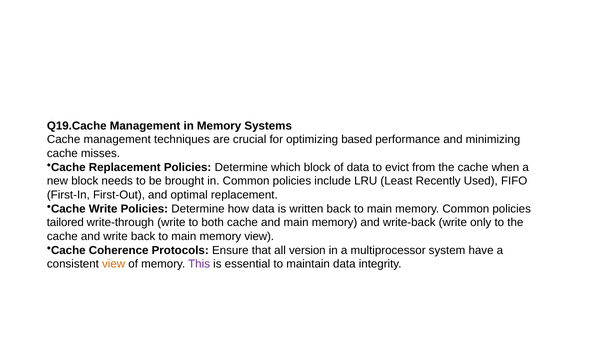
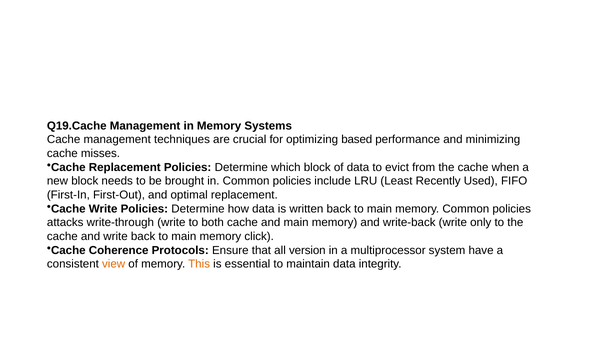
tailored: tailored -> attacks (65, 223)
memory view: view -> click (259, 237)
This colour: purple -> orange (199, 265)
